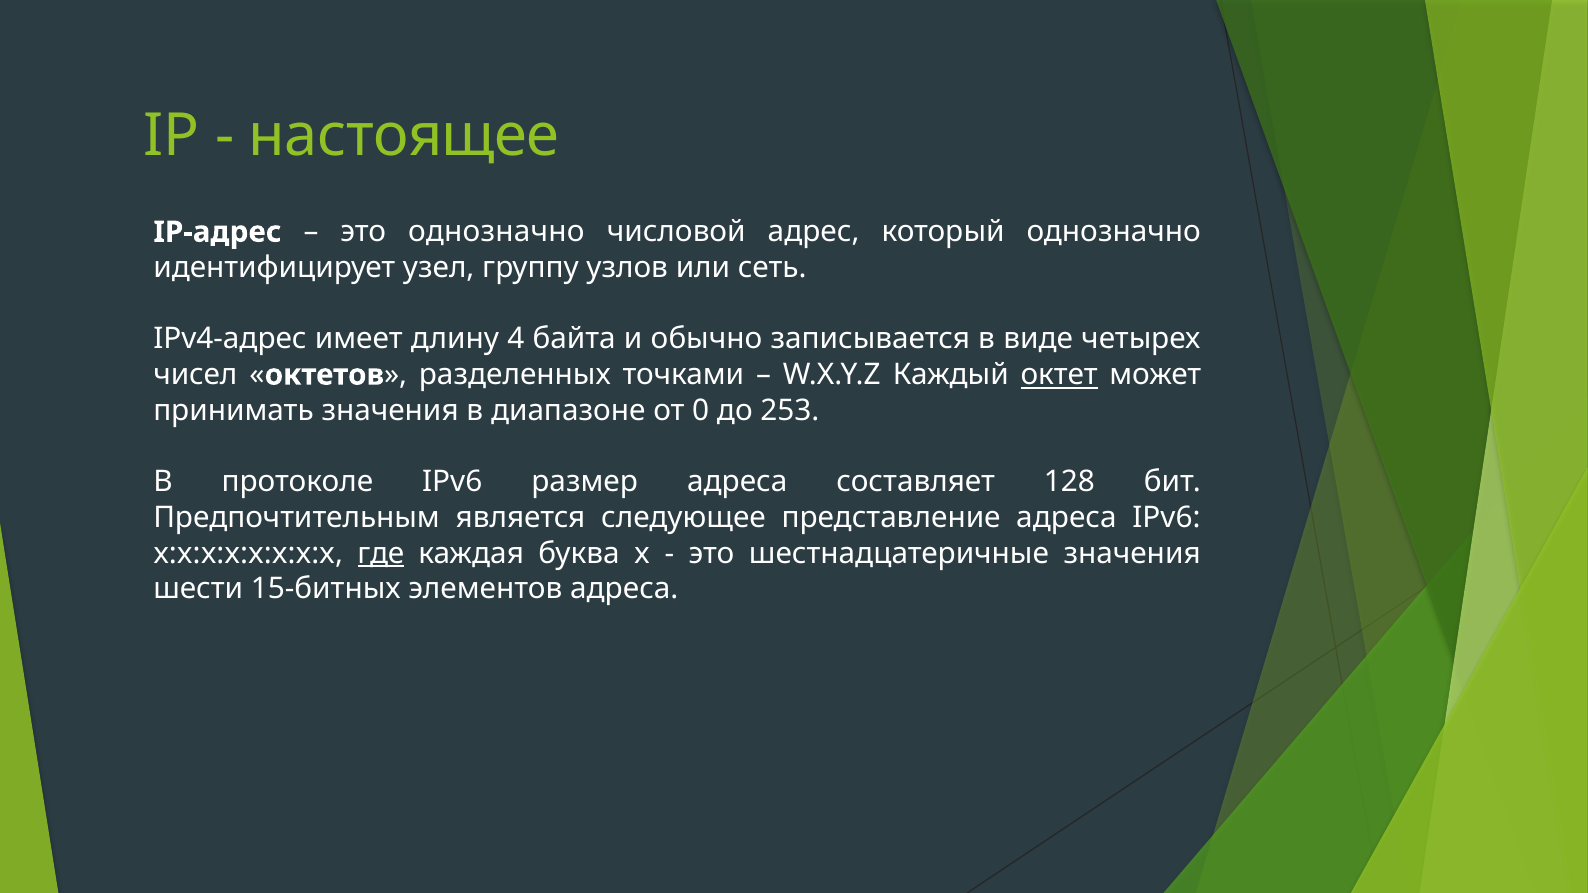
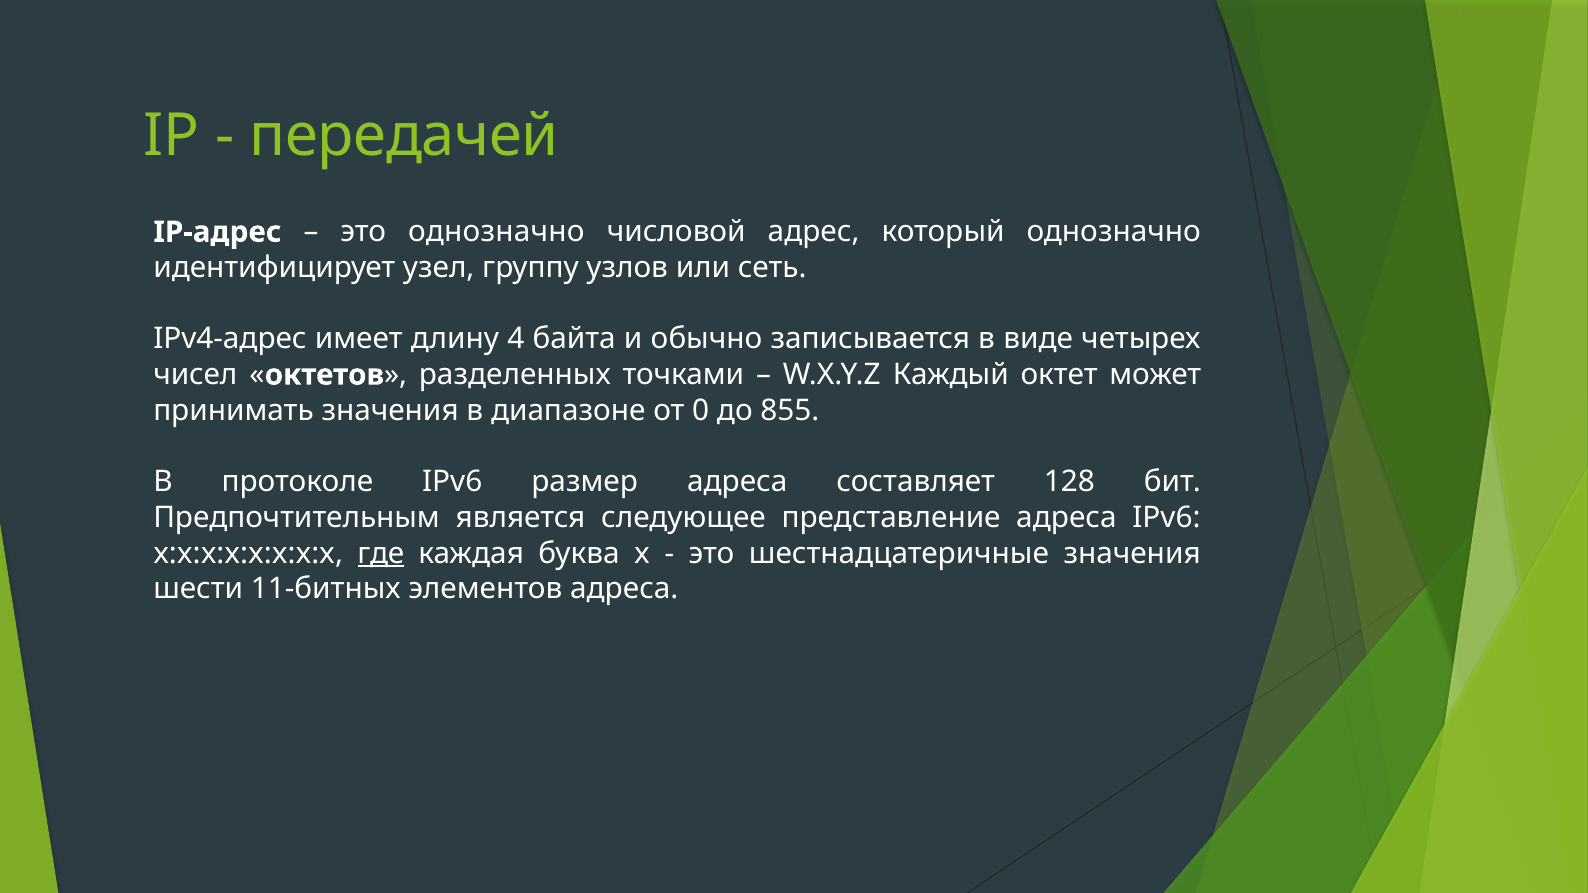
настоящее: настоящее -> передачей (404, 136)
октет underline: present -> none (1059, 375)
253: 253 -> 855 (790, 411)
15-битных: 15-битных -> 11-битных (326, 589)
